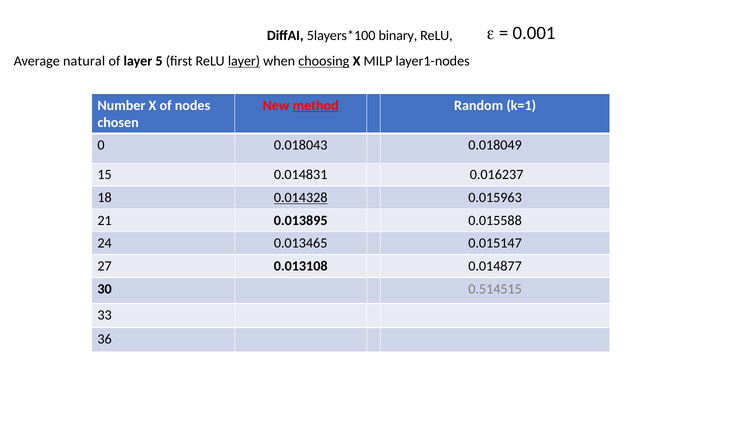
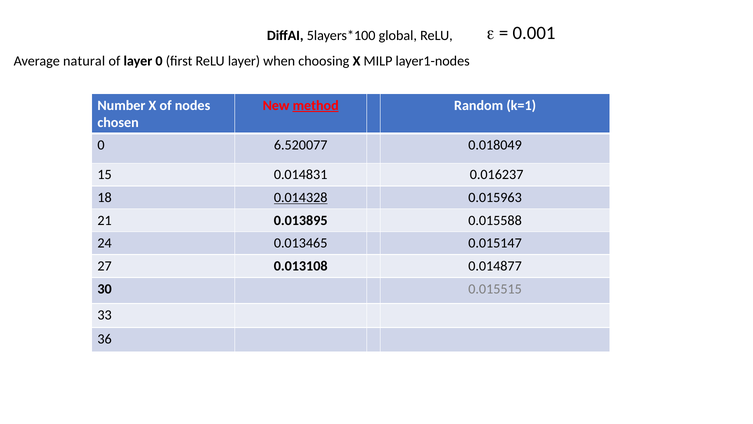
binary: binary -> global (398, 35)
layer 5: 5 -> 0 (159, 61)
layer underline: present -> none (244, 61)
choosing underline: present -> none (324, 61)
0.018043: 0.018043 -> 6.520077 (301, 145)
0.514515: 0.514515 -> 0.015515 (495, 289)
